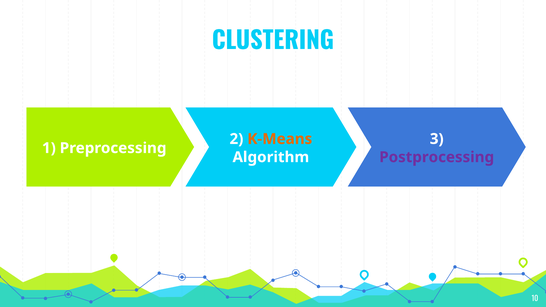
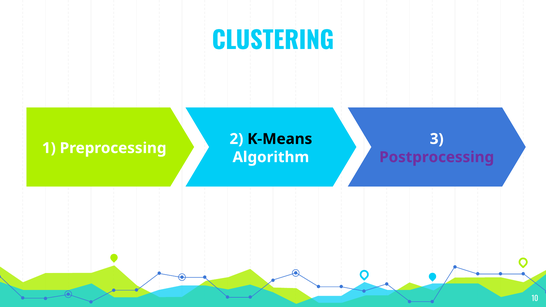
K-Means colour: orange -> black (280, 139)
